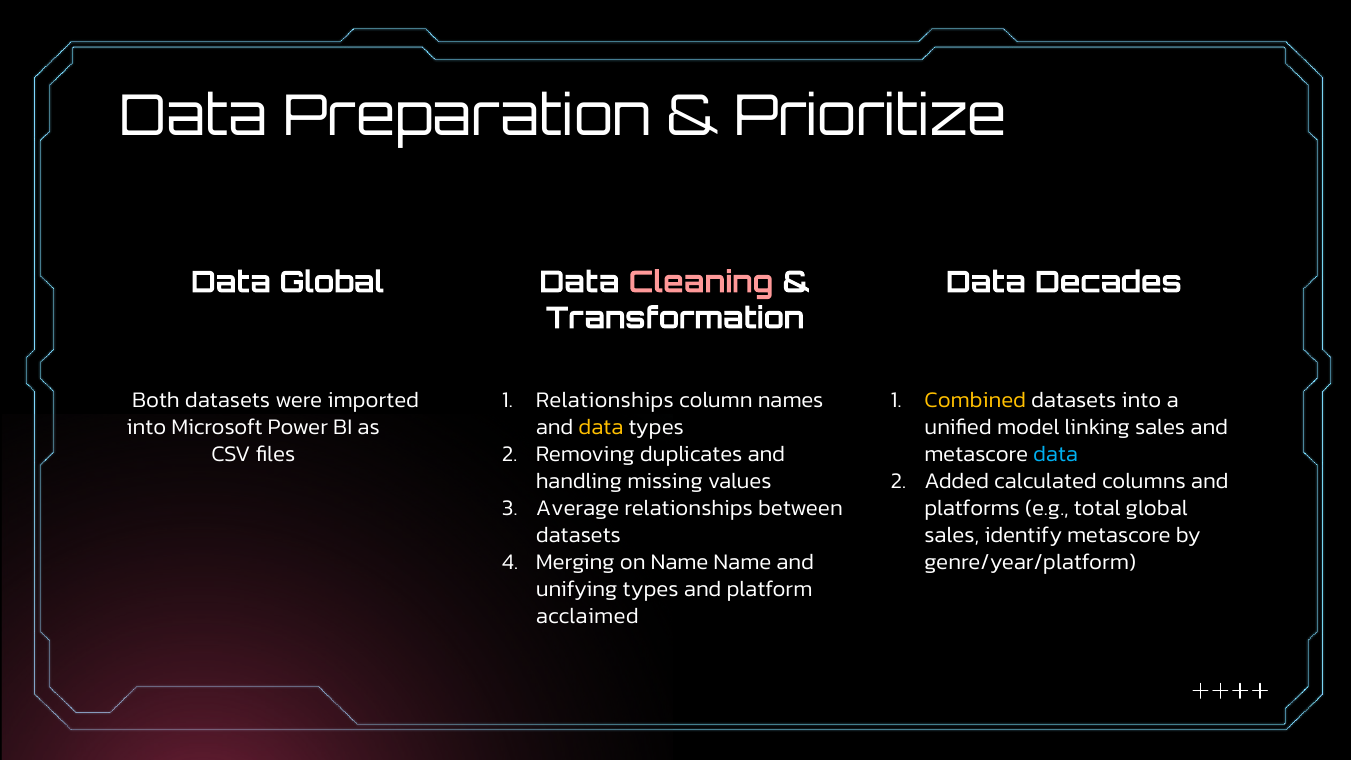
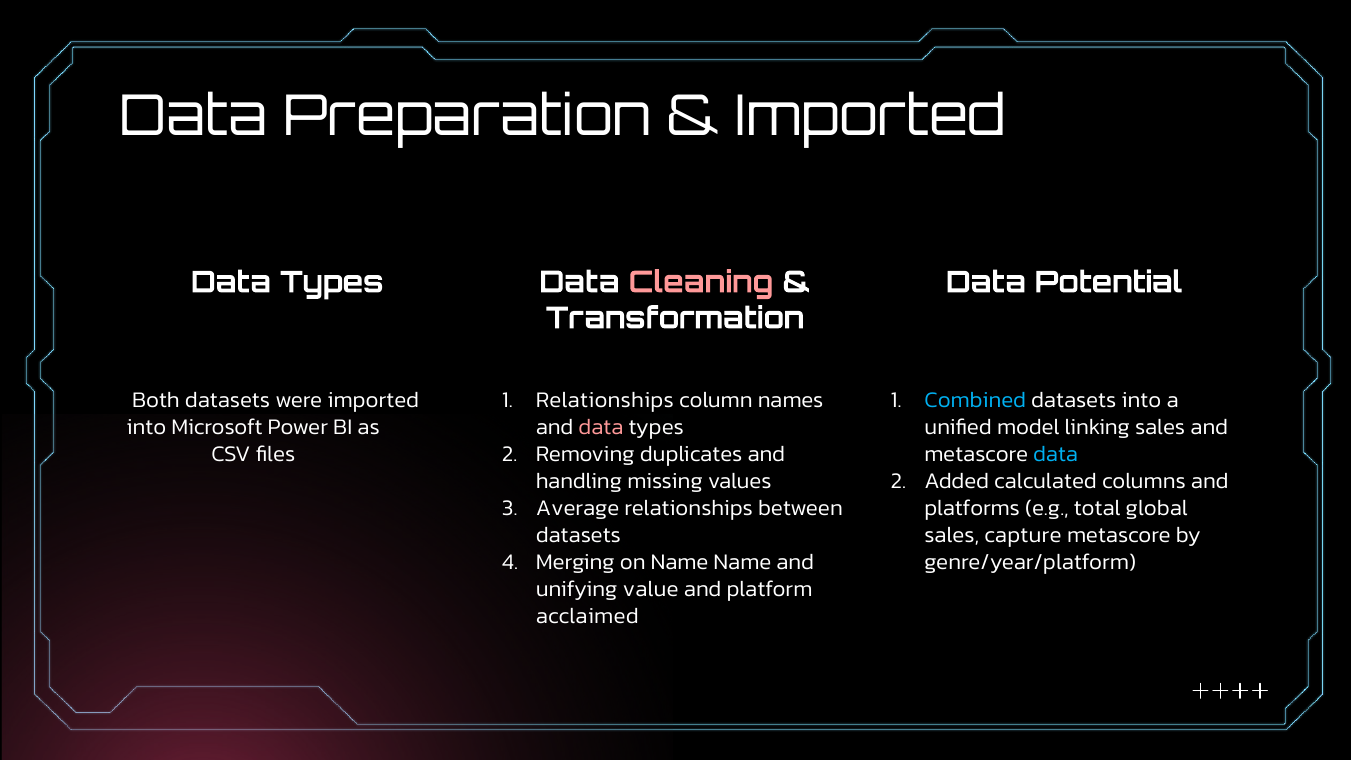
Prioritize: Prioritize -> Imported (870, 117)
Global: Global -> Types (332, 283)
Decades: Decades -> Potential (1108, 283)
Combined colour: yellow -> light blue (975, 400)
data colour: yellow -> pink (601, 427)
identify: identify -> capture (1023, 535)
unifying types: types -> value (651, 589)
